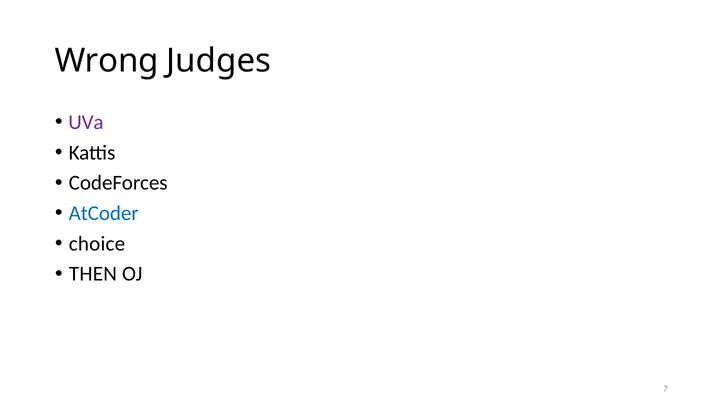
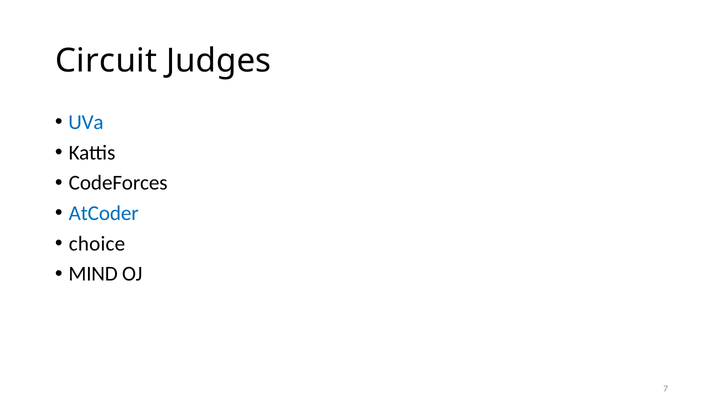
Wrong: Wrong -> Circuit (106, 61)
UVa colour: purple -> blue (86, 122)
THEN: THEN -> MIND (93, 274)
